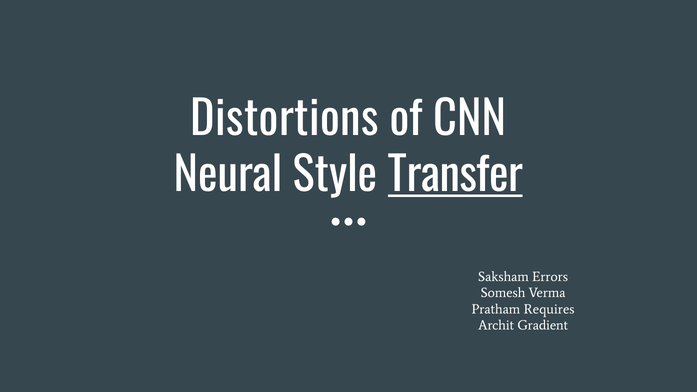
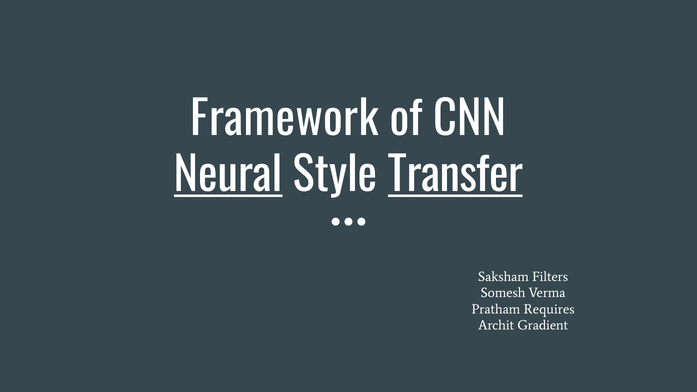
Distortions: Distortions -> Framework (285, 120)
Neural underline: none -> present (228, 176)
Errors: Errors -> Filters (550, 277)
